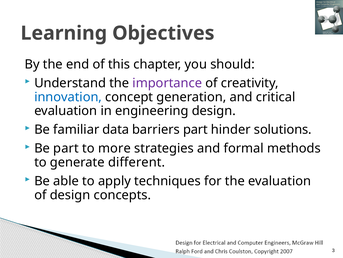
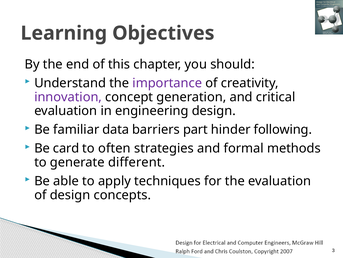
innovation colour: blue -> purple (68, 97)
solutions: solutions -> following (283, 129)
Be part: part -> card (66, 148)
more: more -> often (114, 148)
